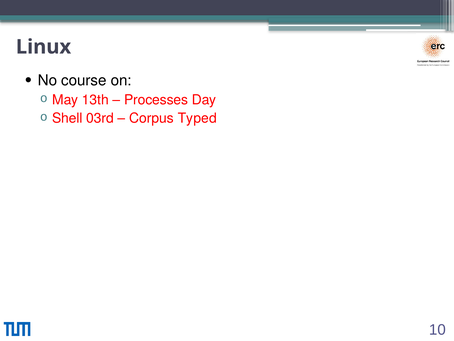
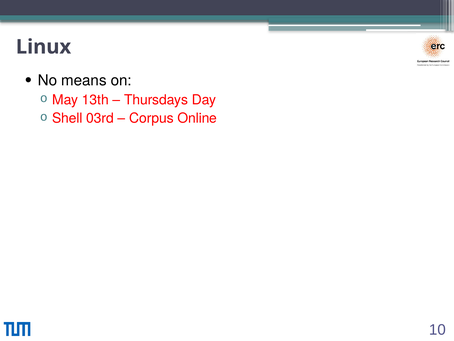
course: course -> means (84, 80)
Processes: Processes -> Thursdays (156, 100)
Typed: Typed -> Online (197, 118)
